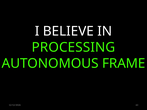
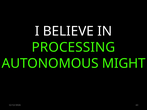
FRAME: FRAME -> MIGHT (124, 64)
